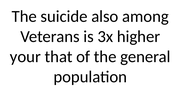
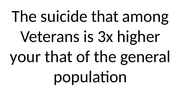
suicide also: also -> that (105, 16)
